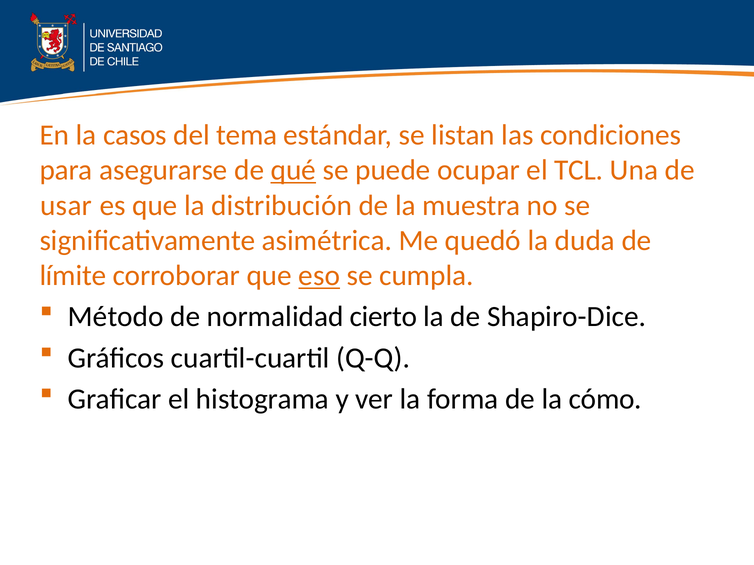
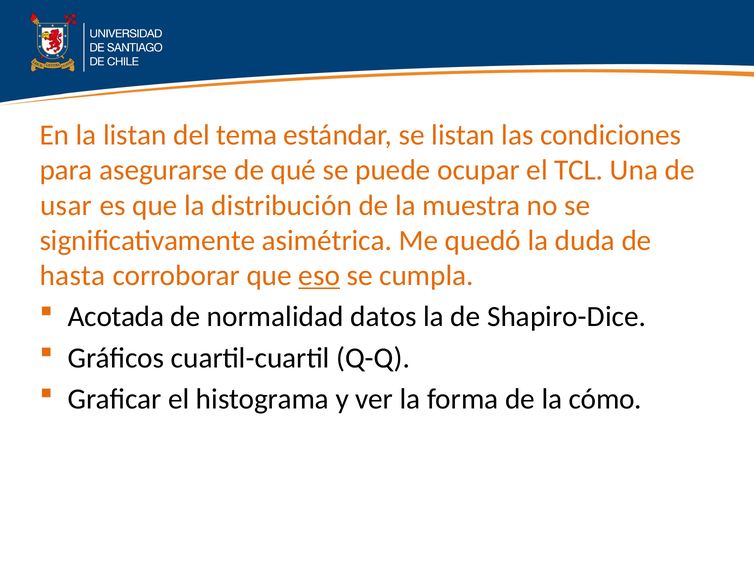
la casos: casos -> listan (135, 135)
qué underline: present -> none (293, 170)
límite: límite -> hasta (73, 276)
Método: Método -> Acotada (116, 317)
cierto: cierto -> datos (383, 317)
